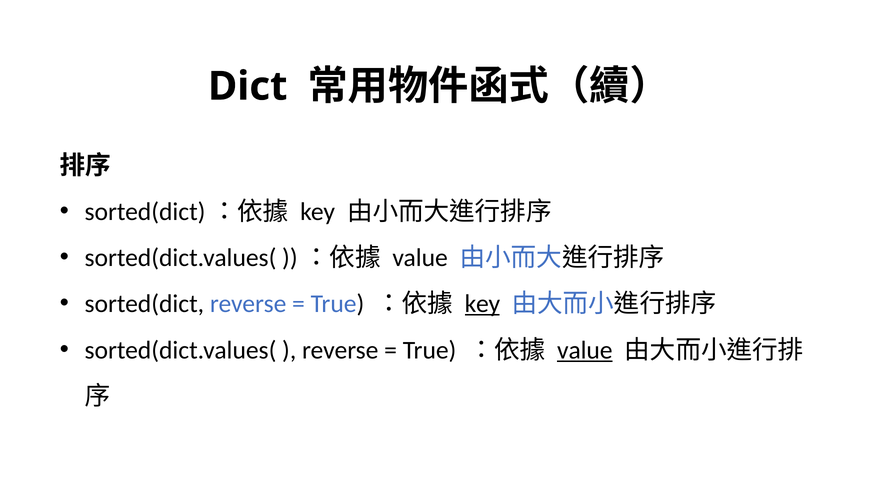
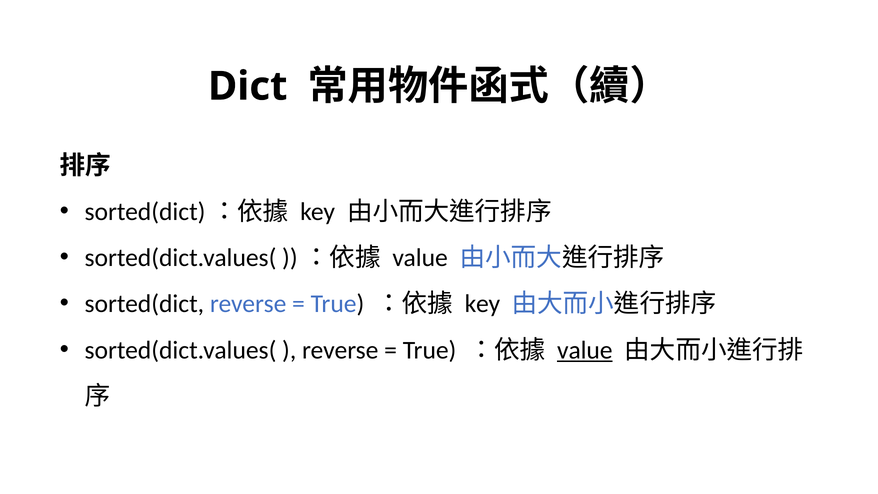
key underline: present -> none (482, 304)
